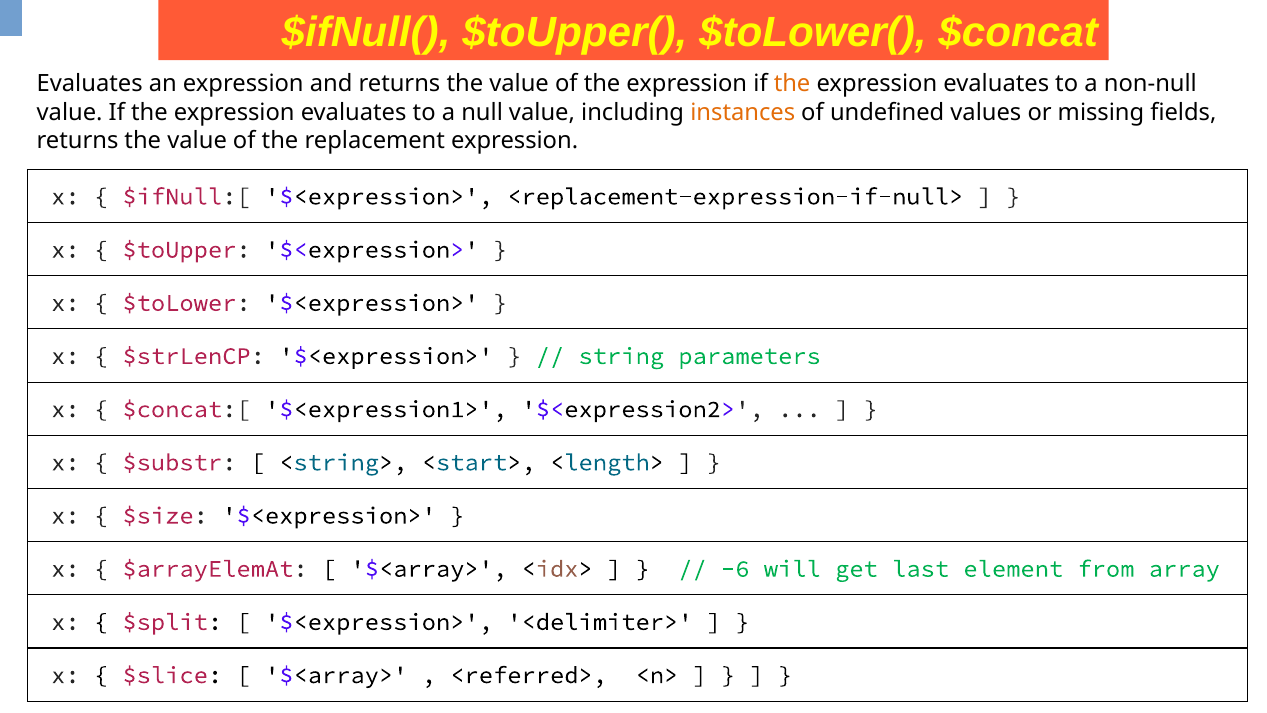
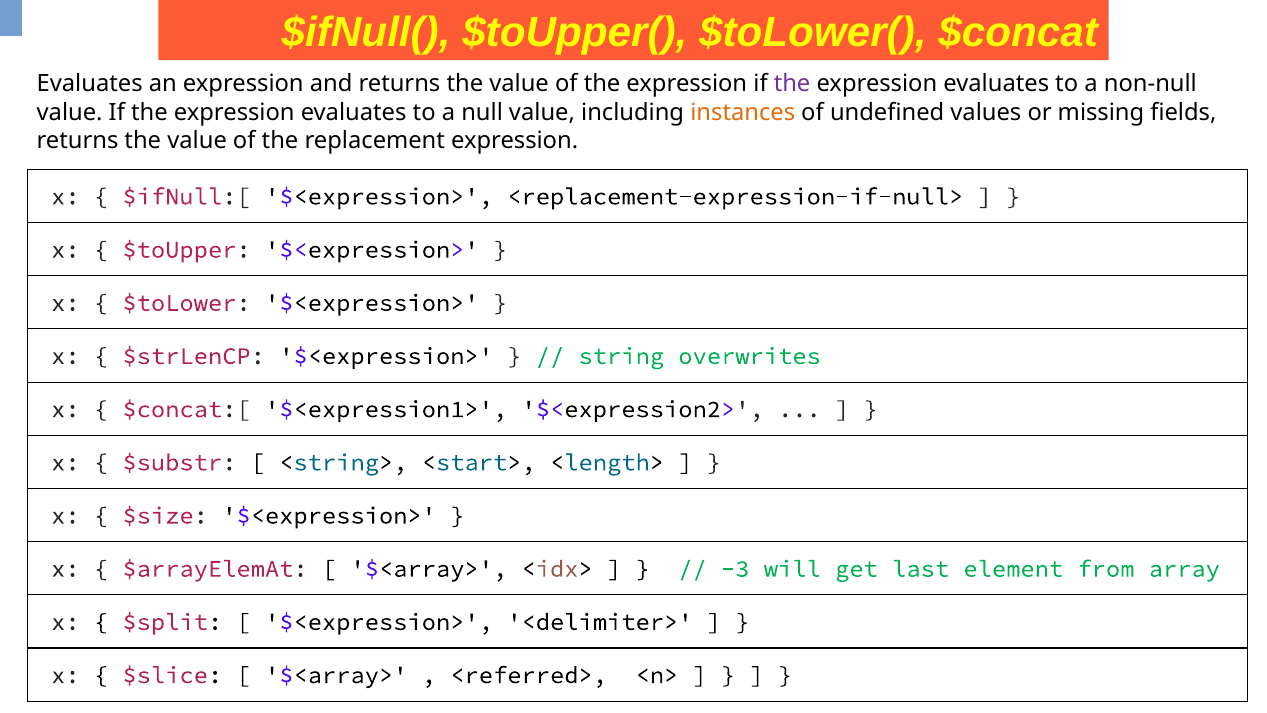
the colour: orange -> purple (792, 84)
parameters: parameters -> overwrites (750, 356)
-6: -6 -> -3 (735, 569)
